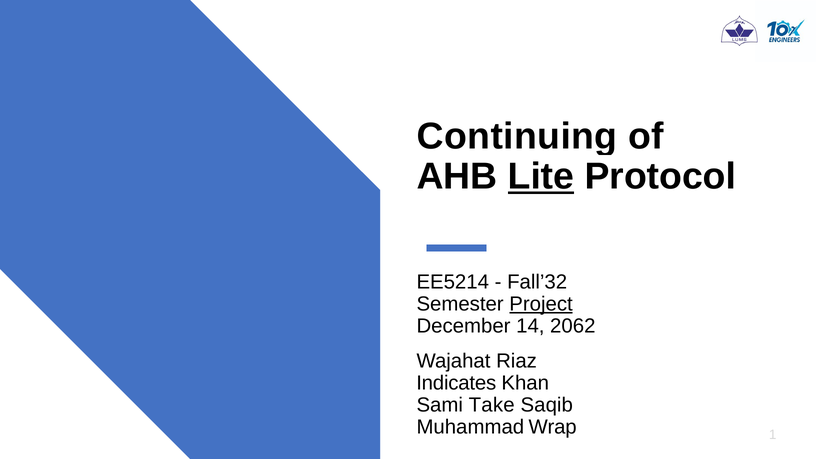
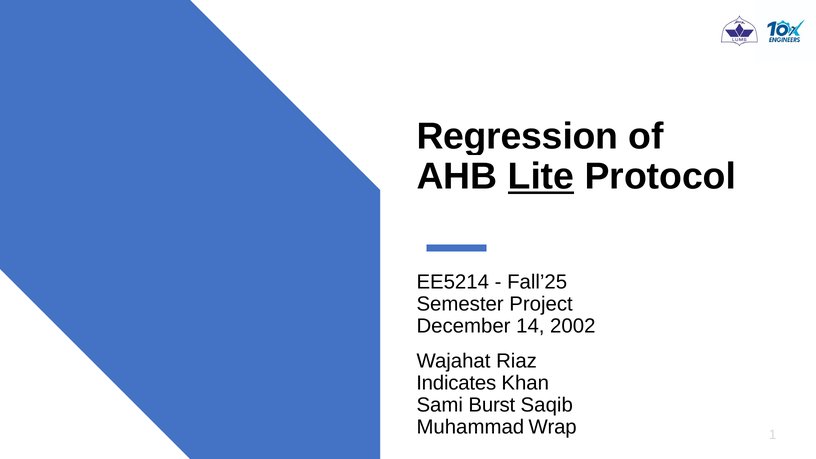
Continuing: Continuing -> Regression (517, 136)
Fall’32: Fall’32 -> Fall’25 (537, 282)
Project underline: present -> none (541, 304)
2062: 2062 -> 2002 (573, 326)
Take: Take -> Burst (492, 405)
